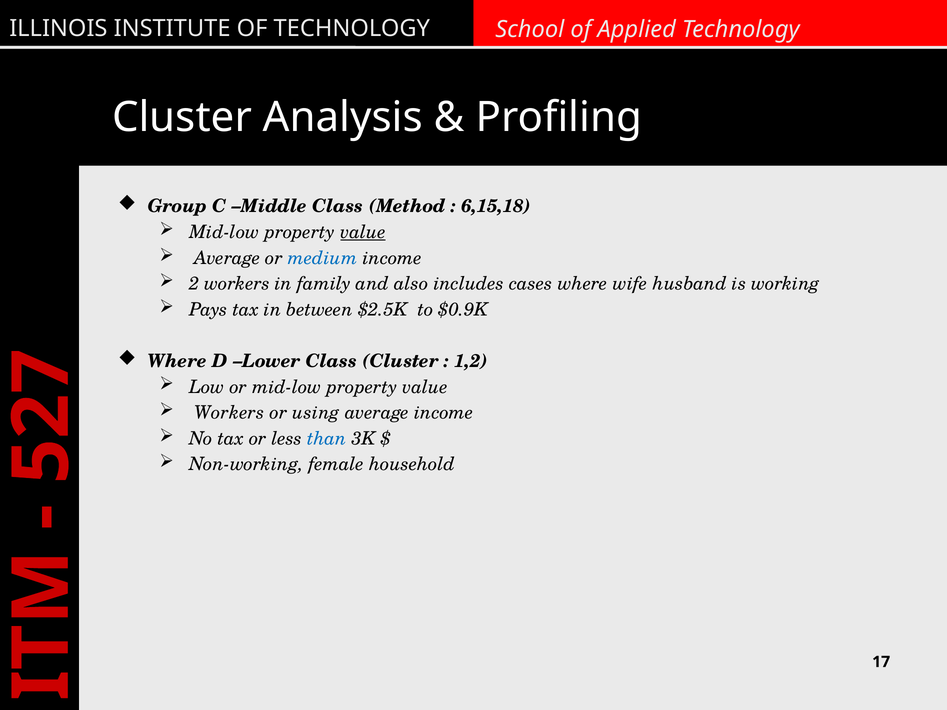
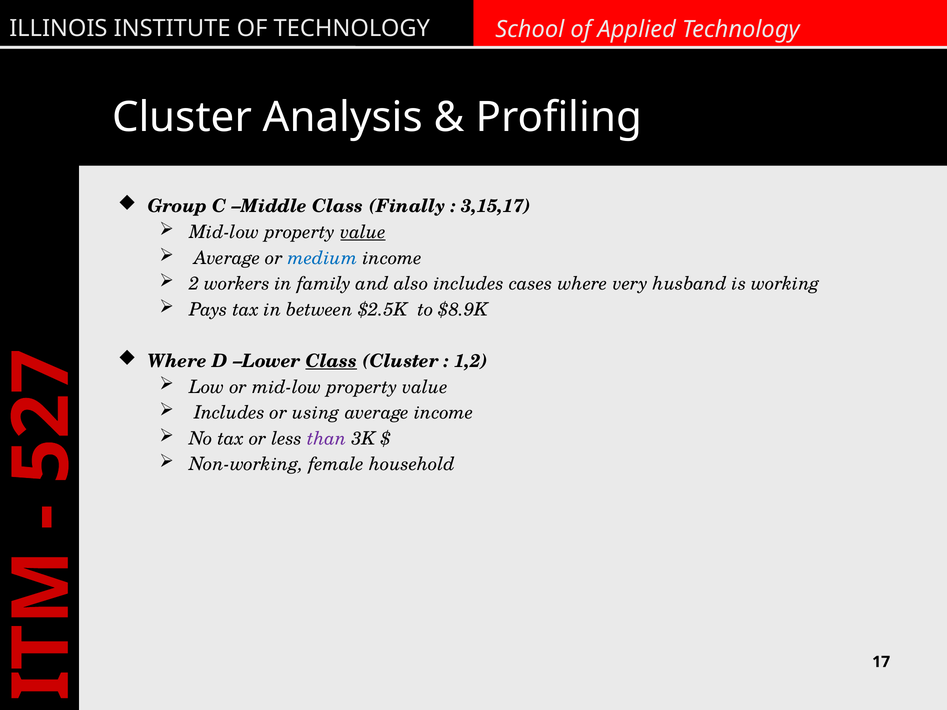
Method: Method -> Finally (407, 206)
6,15,18: 6,15,18 -> 3,15,17 (496, 206)
wife: wife -> very (630, 284)
$0.9K: $0.9K -> $8.9K (463, 310)
Class underline: none -> present (331, 361)
Workers: Workers -> Includes (229, 413)
than colour: blue -> purple (327, 439)
